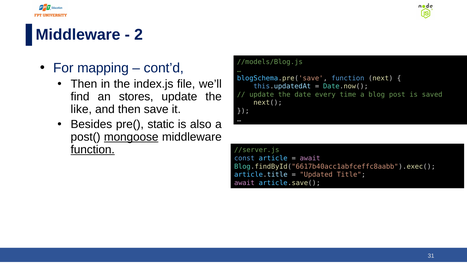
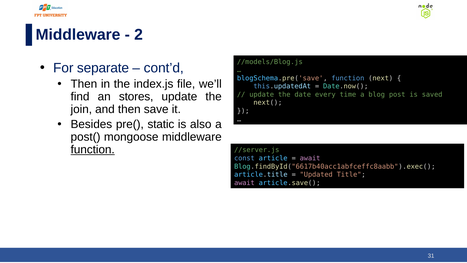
mapping: mapping -> separate (103, 68)
like: like -> join (81, 109)
mongoose underline: present -> none (131, 137)
